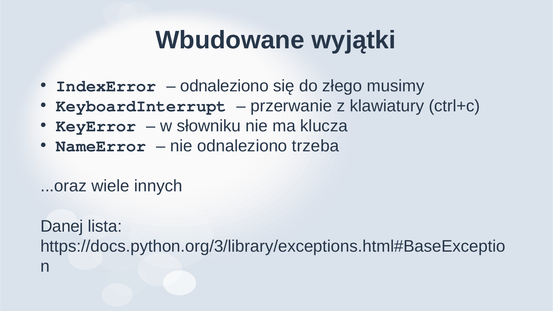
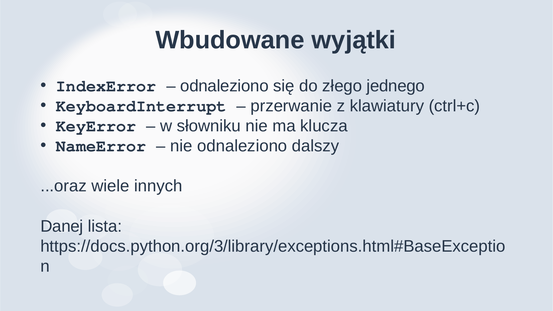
musimy: musimy -> jednego (396, 86)
trzeba: trzeba -> dalszy (316, 146)
